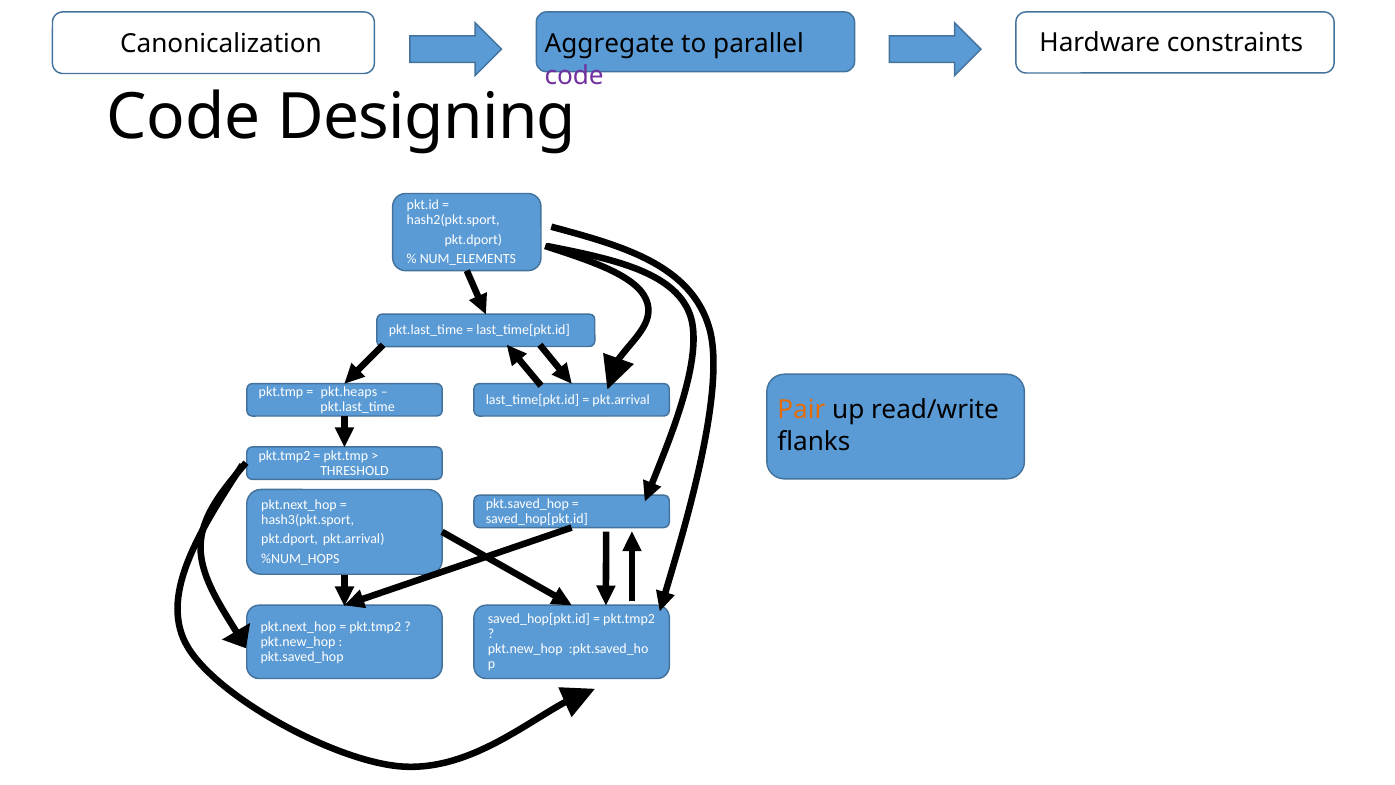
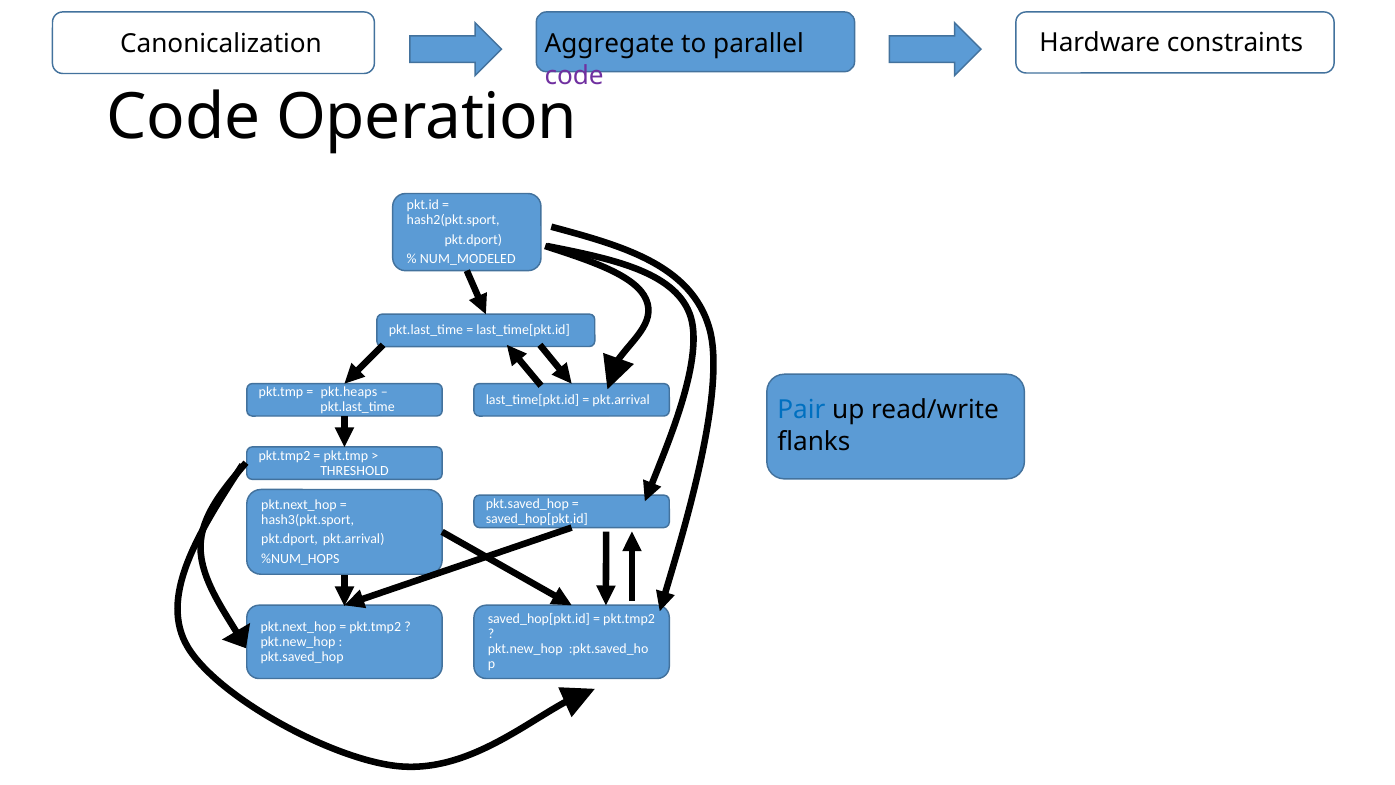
Designing: Designing -> Operation (427, 117)
NUM_ELEMENTS: NUM_ELEMENTS -> NUM_MODELED (468, 259)
Pair colour: orange -> blue (801, 410)
